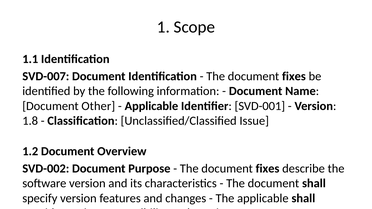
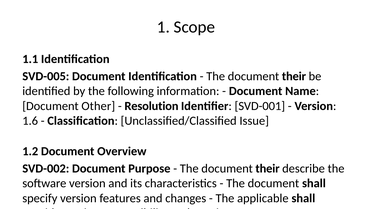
SVD-007: SVD-007 -> SVD-005 (46, 76)
fixes: fixes -> their (294, 76)
Applicable: Applicable -> Resolution (151, 106)
1.8: 1.8 -> 1.6 (30, 121)
fixes: fixes -> their (268, 169)
